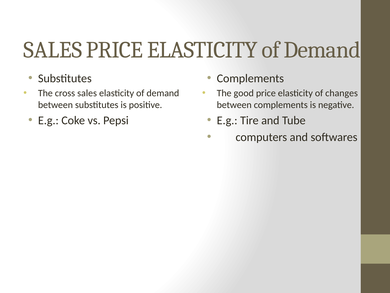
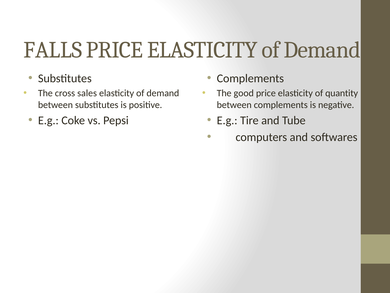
SALES: SALES -> FALLS (53, 50)
changes: changes -> quantity (342, 93)
